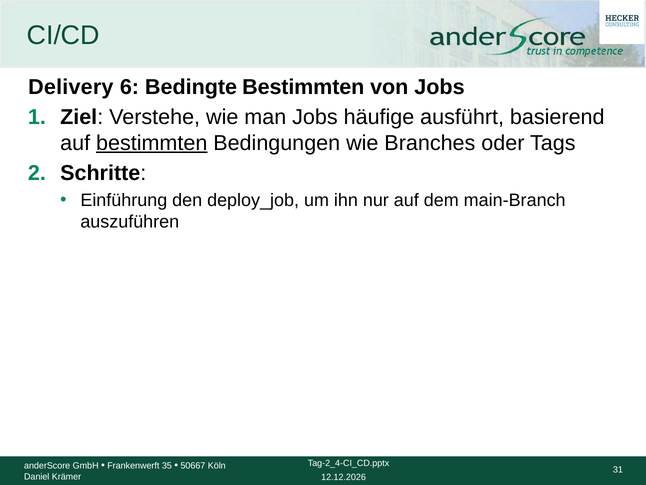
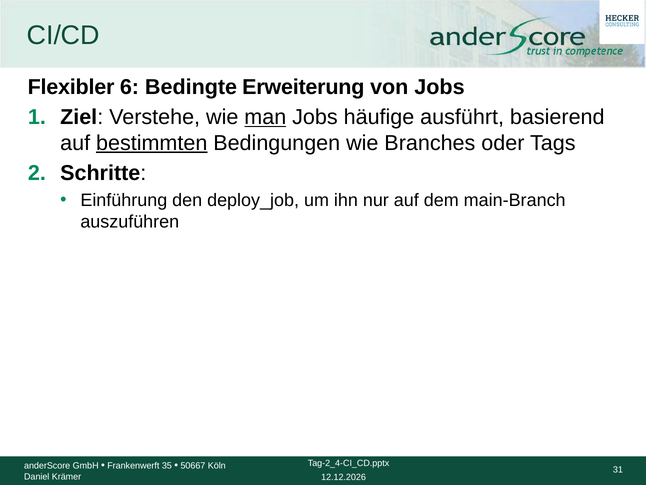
Delivery: Delivery -> Flexibler (71, 87)
Bedingte Bestimmten: Bestimmten -> Erweiterung (303, 87)
man underline: none -> present (265, 117)
